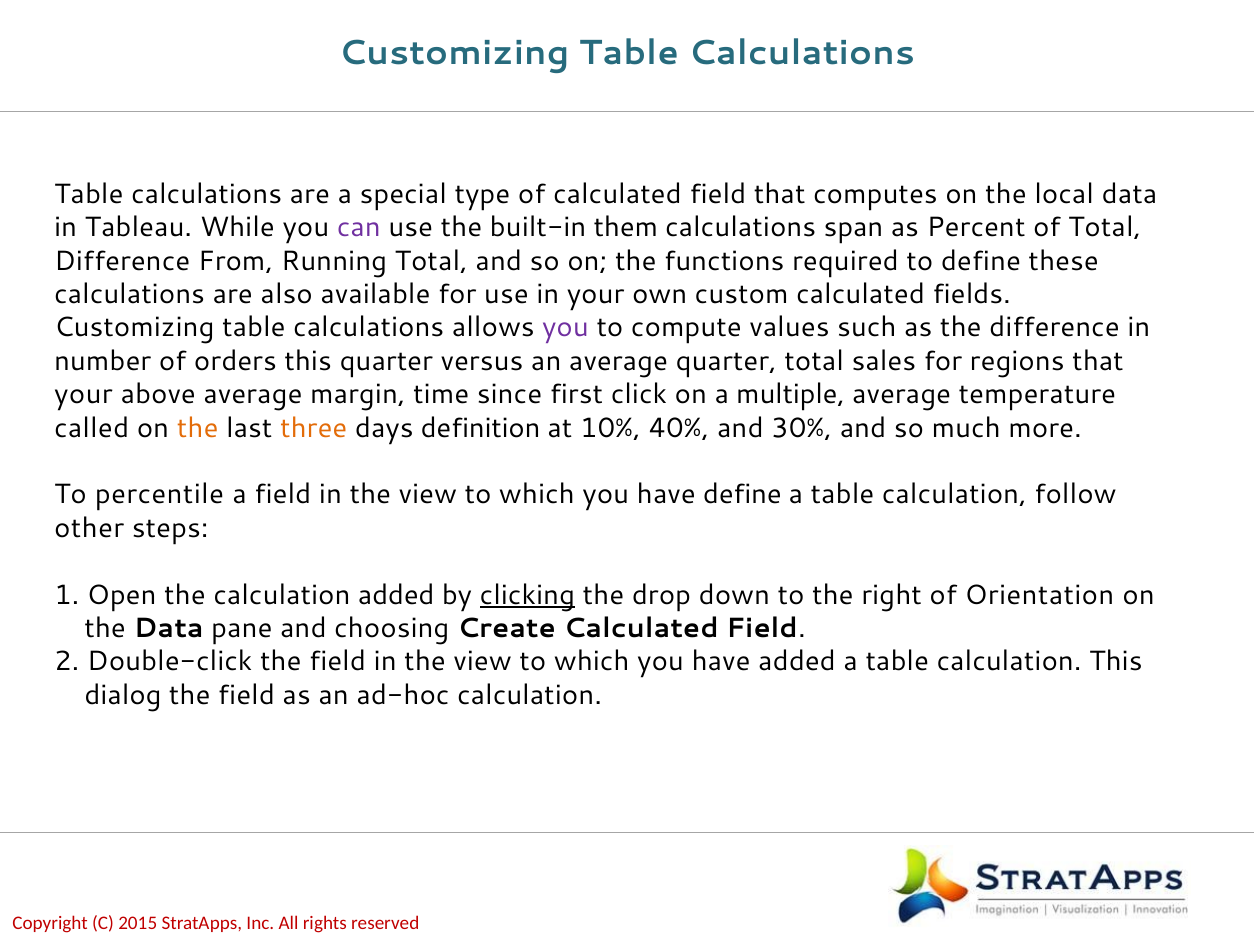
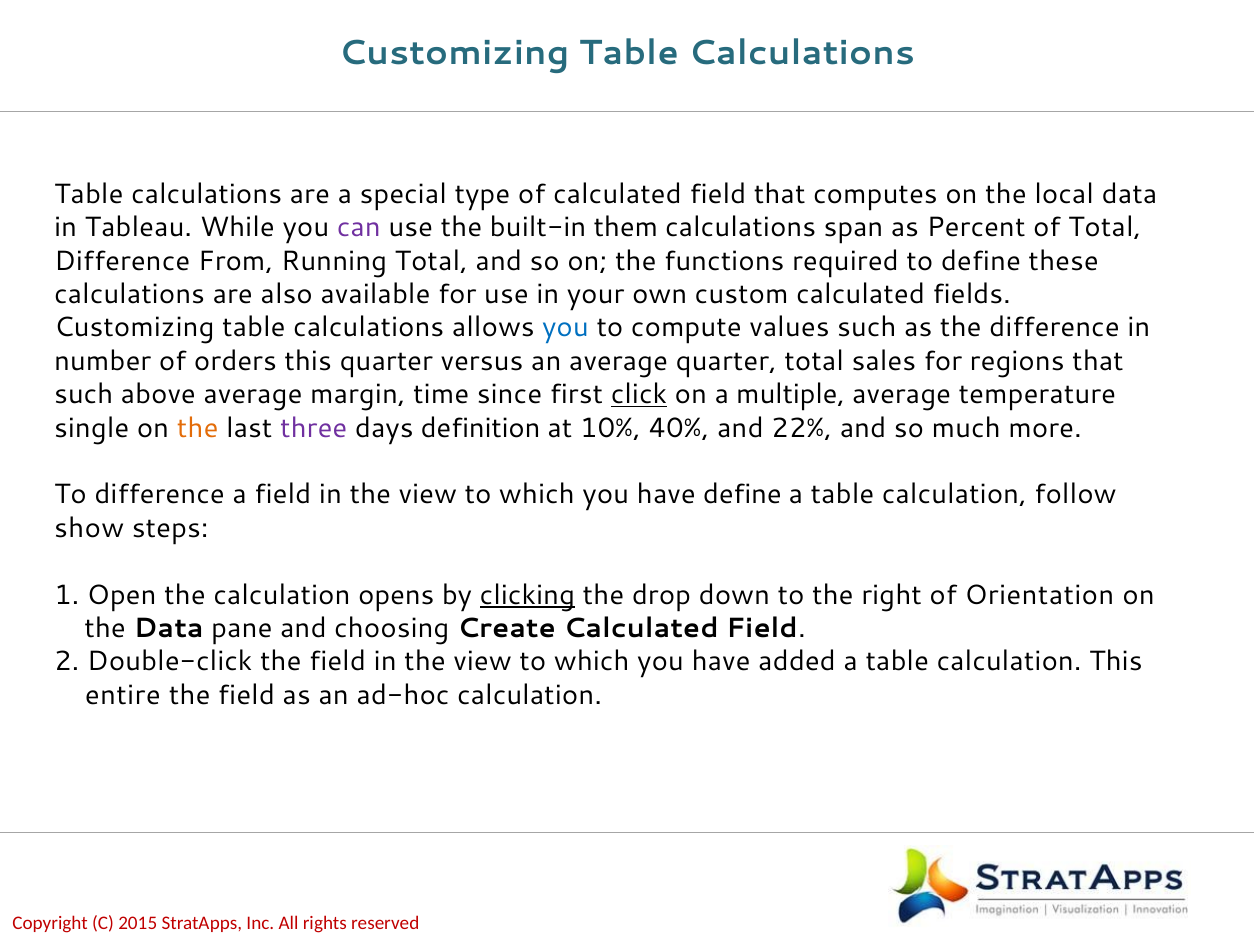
you colour: purple -> blue (566, 328)
your: your -> such (84, 395)
click underline: none -> present (639, 395)
called: called -> single (92, 428)
three colour: orange -> purple (314, 428)
30%: 30% -> 22% (802, 428)
To percentile: percentile -> difference (160, 495)
other: other -> show (89, 528)
calculation added: added -> opens (396, 595)
dialog: dialog -> entire (123, 695)
